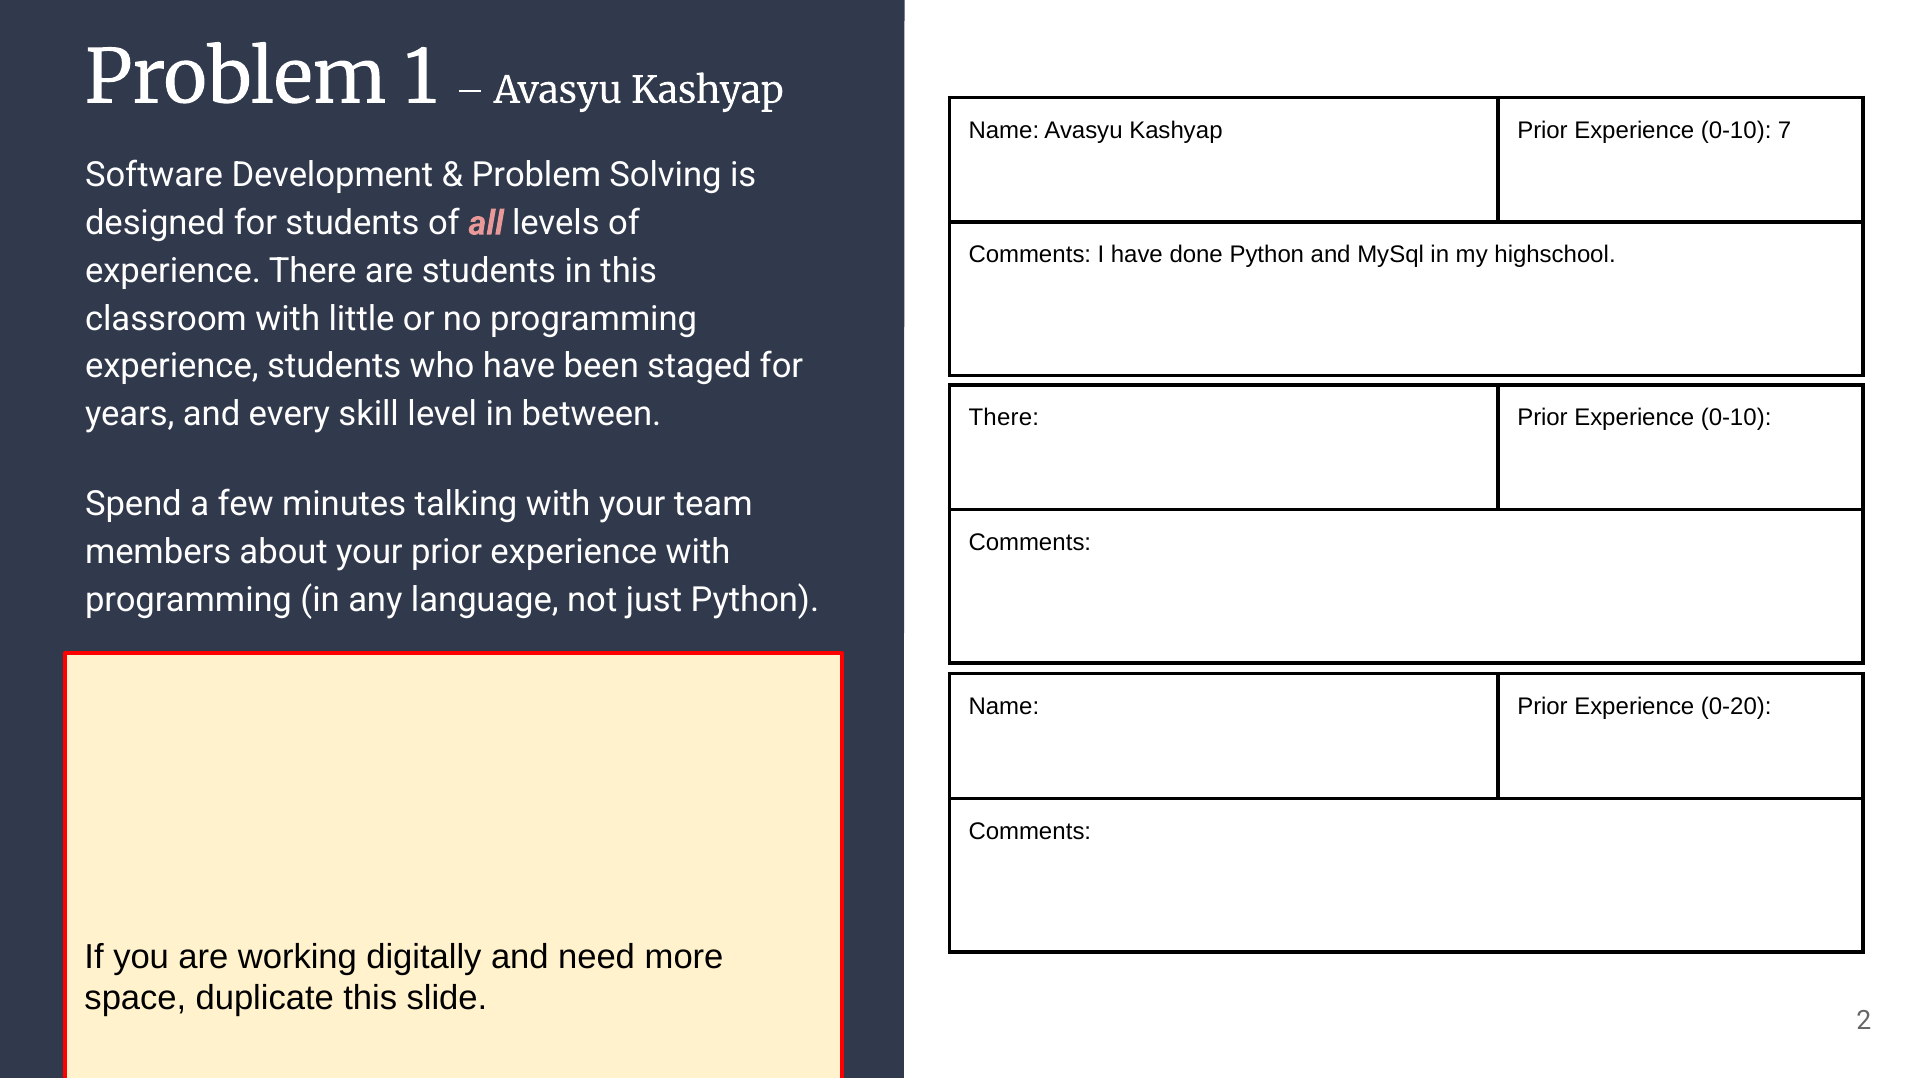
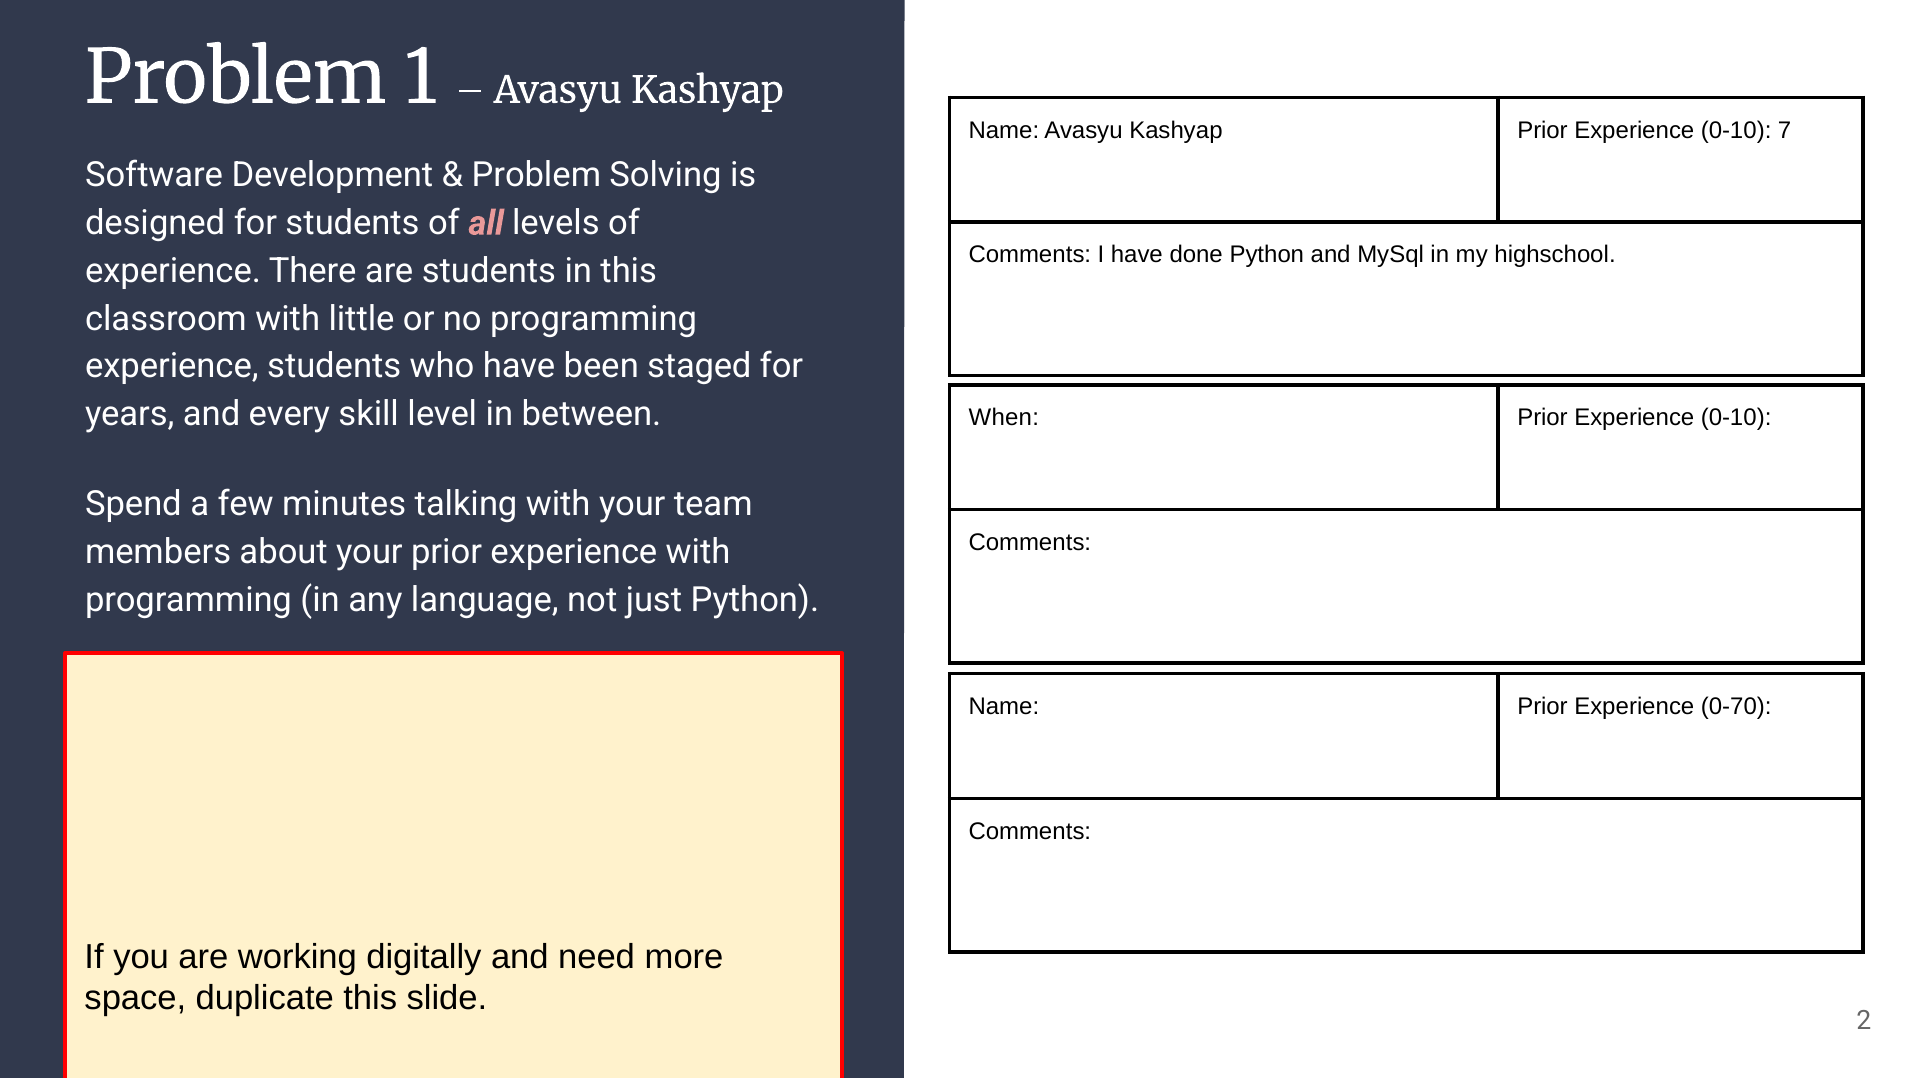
There: There -> When (1004, 418)
0-20: 0-20 -> 0-70 (1736, 706)
